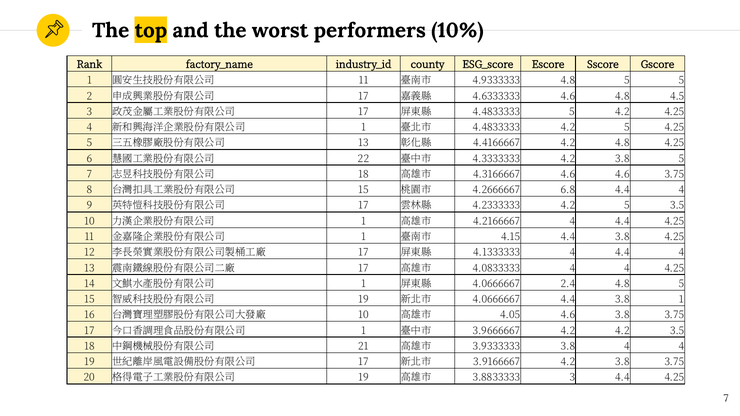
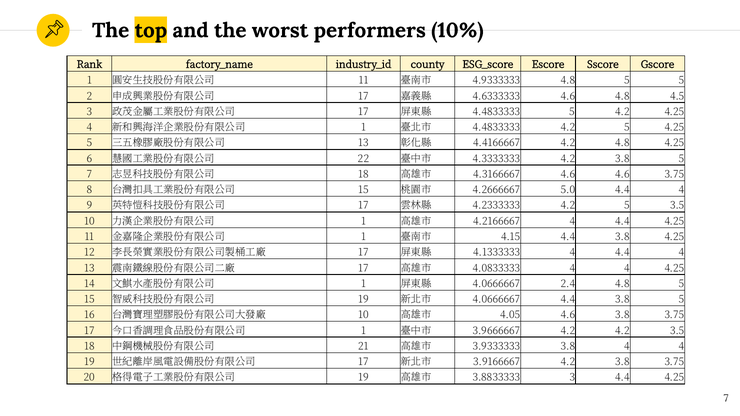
6.8: 6.8 -> 5.0 (568, 190)
4.4 3.8 1: 1 -> 5 (682, 300)
